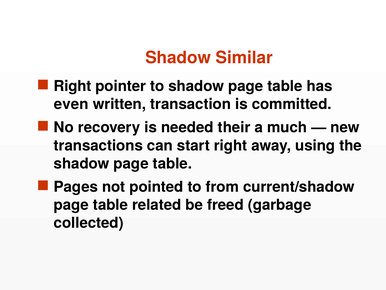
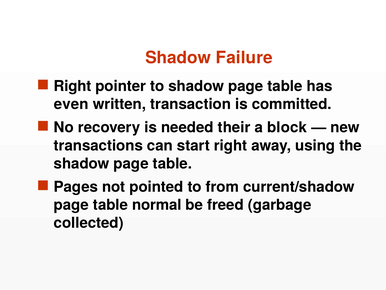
Similar: Similar -> Failure (244, 58)
much: much -> block (287, 127)
related: related -> normal (157, 205)
